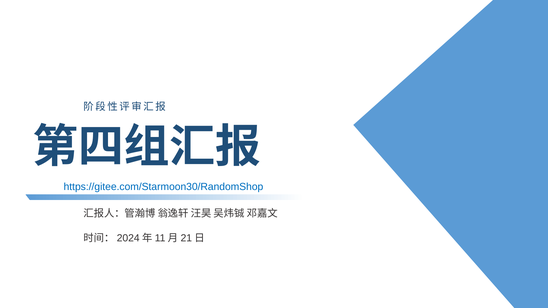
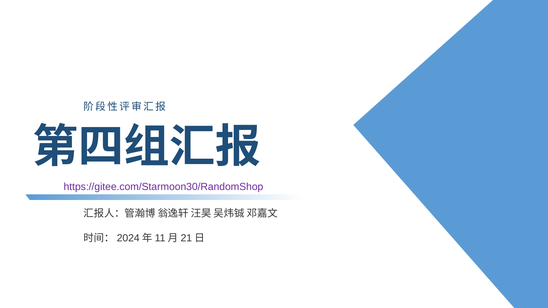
https://gitee.com/Starmoon30/RandomShop colour: blue -> purple (163, 187)
